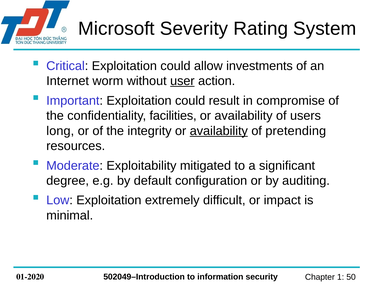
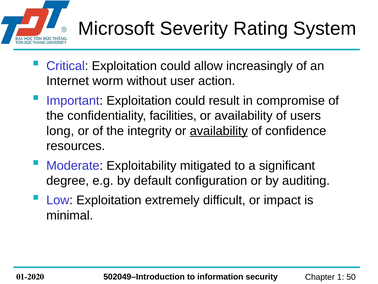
investments: investments -> increasingly (259, 66)
user underline: present -> none (182, 81)
pretending: pretending -> confidence (296, 131)
